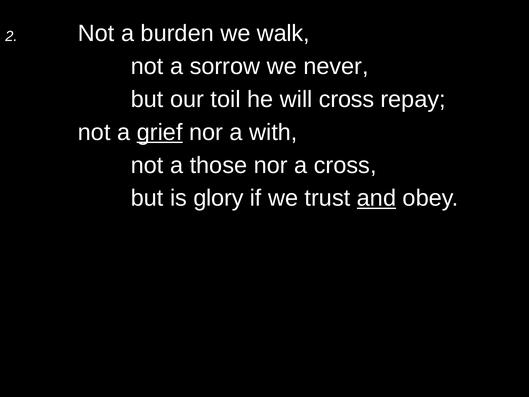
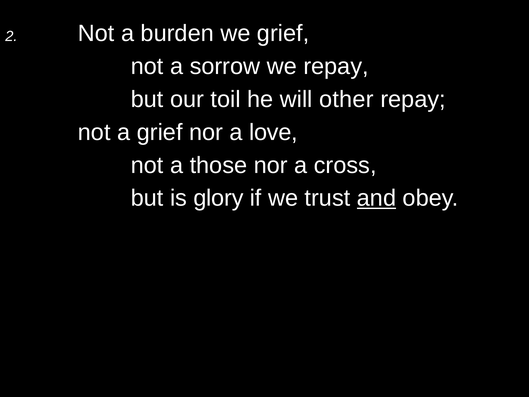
we walk: walk -> grief (283, 33)
we never: never -> repay (336, 66)
will cross: cross -> other (346, 99)
grief underline: present -> none (160, 132)
with: with -> love (273, 132)
